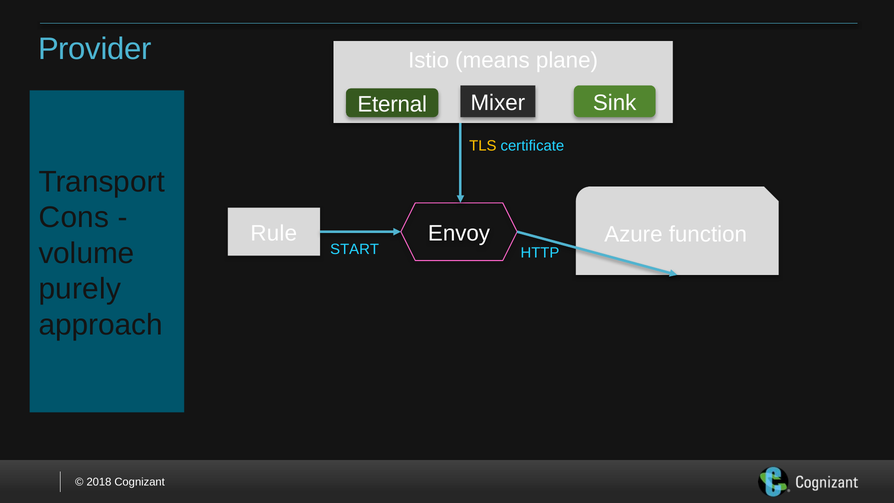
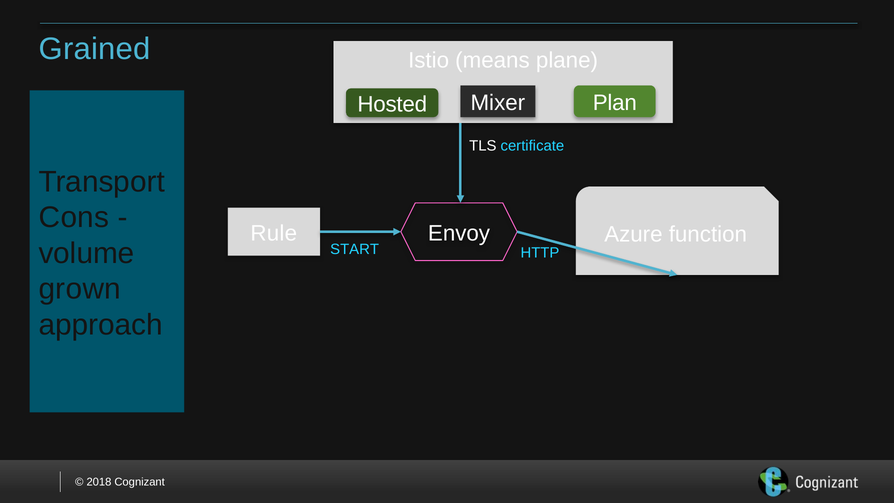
Provider: Provider -> Grained (95, 49)
Eternal: Eternal -> Hosted (392, 104)
Sink: Sink -> Plan (615, 103)
TLS colour: yellow -> white (483, 146)
purely: purely -> grown (80, 289)
